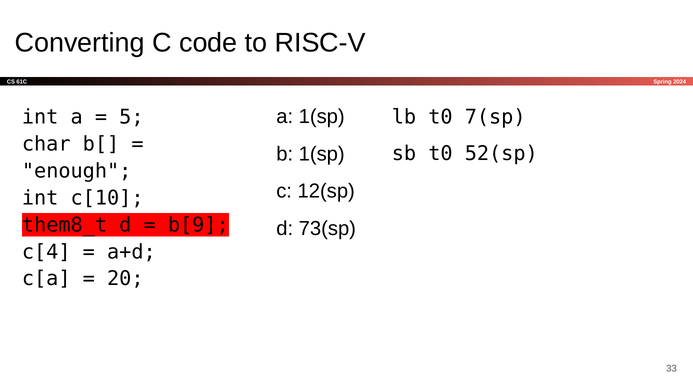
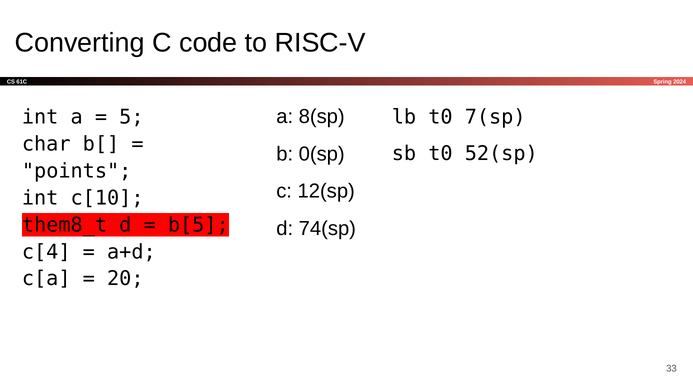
a 1(sp: 1(sp -> 8(sp (322, 116)
b 1(sp: 1(sp -> 0(sp (322, 154)
enough: enough -> points (77, 171)
b[9: b[9 -> b[5 (198, 225)
73(sp: 73(sp -> 74(sp (327, 229)
